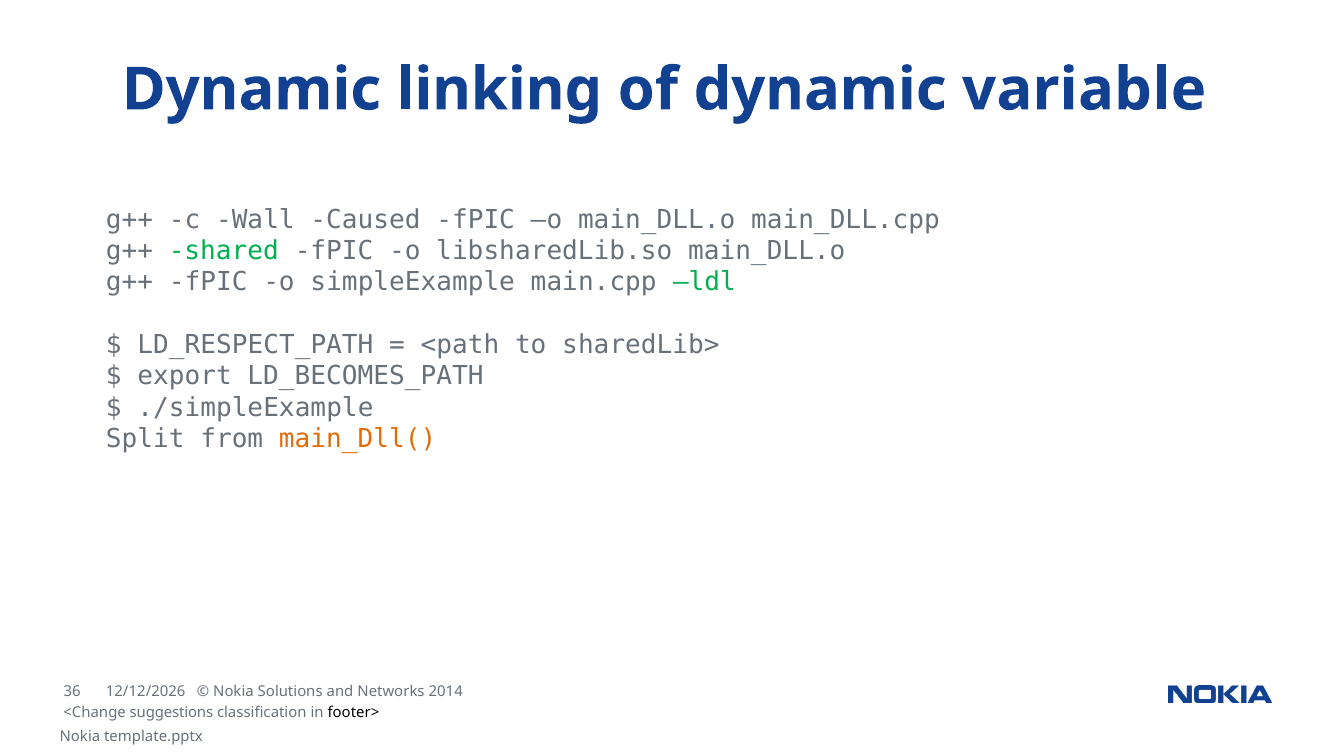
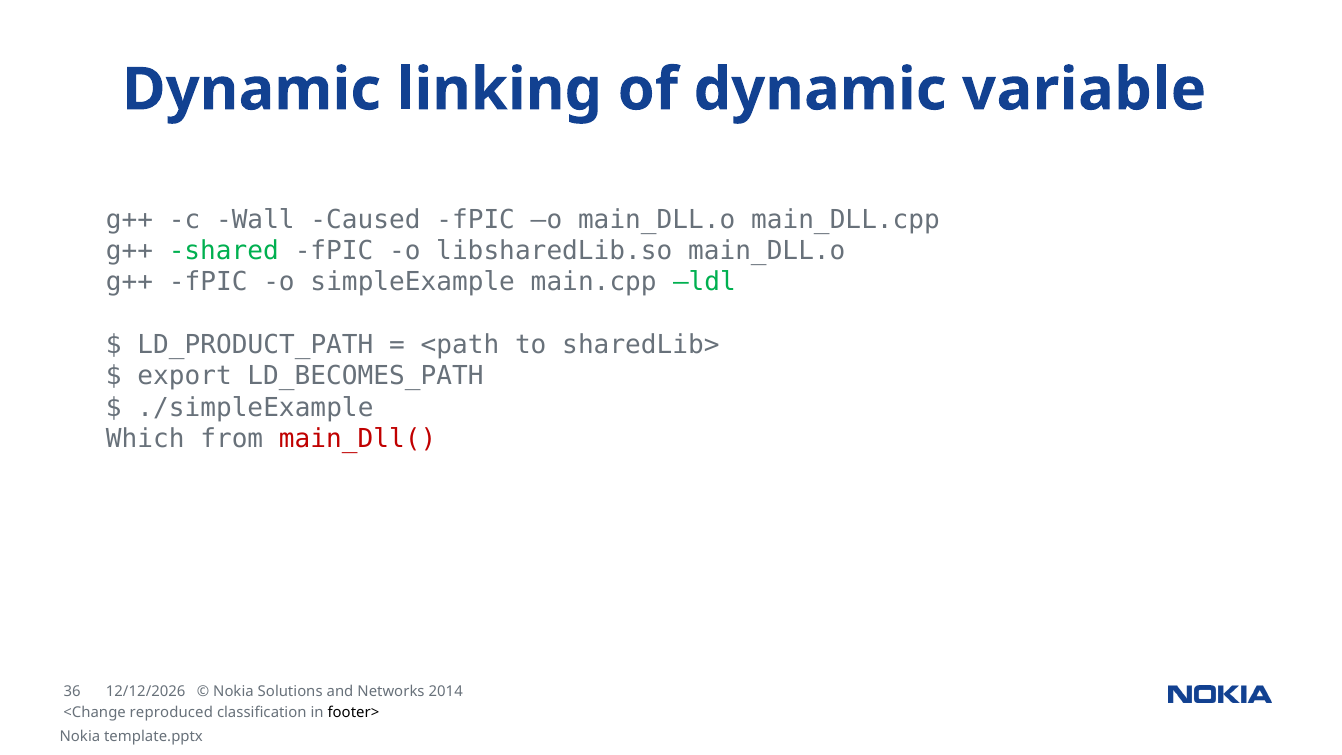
LD_RESPECT_PATH: LD_RESPECT_PATH -> LD_PRODUCT_PATH (255, 345)
Split: Split -> Which (145, 439)
main_Dll( colour: orange -> red (358, 439)
suggestions: suggestions -> reproduced (171, 713)
